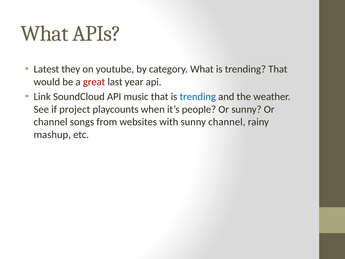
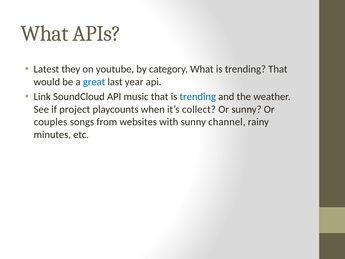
great colour: red -> blue (94, 82)
people: people -> collect (199, 109)
channel: channel -> couples (51, 122)
mashup: mashup -> minutes (52, 134)
